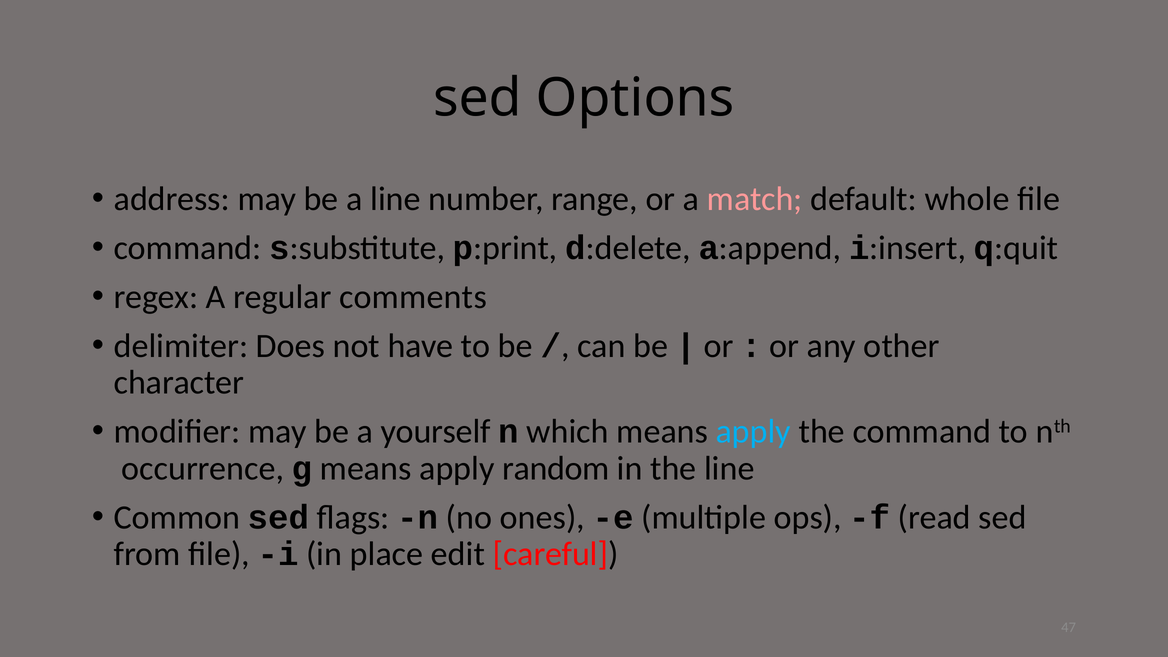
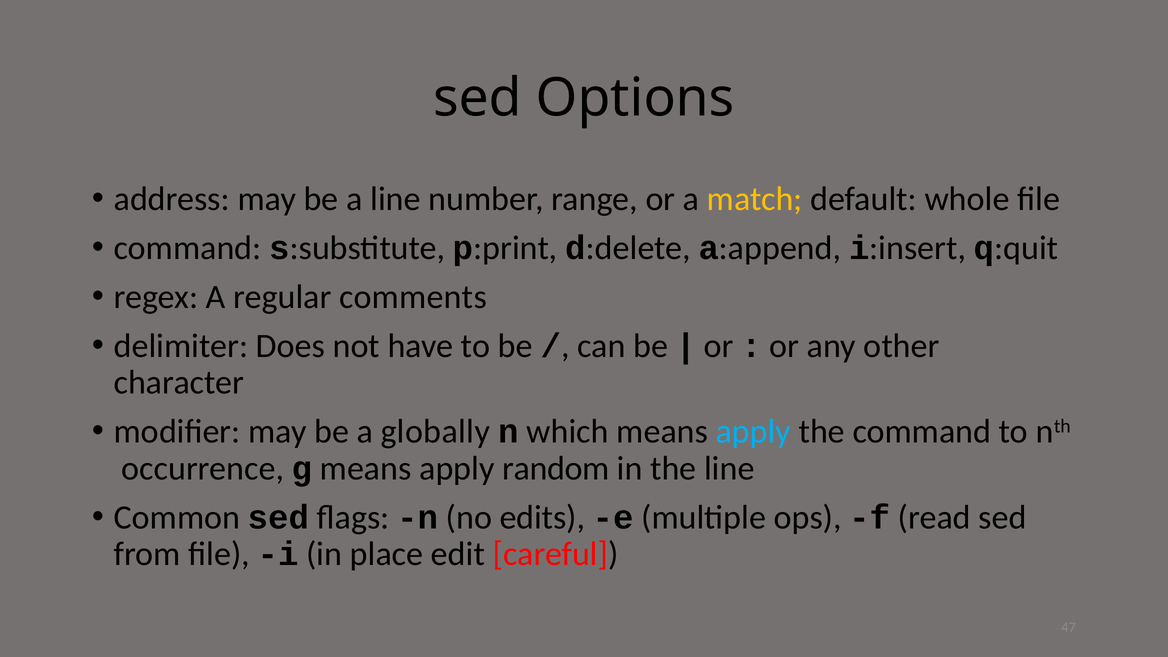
match colour: pink -> yellow (755, 199)
yourself: yourself -> globally (435, 432)
ones: ones -> edits (542, 517)
